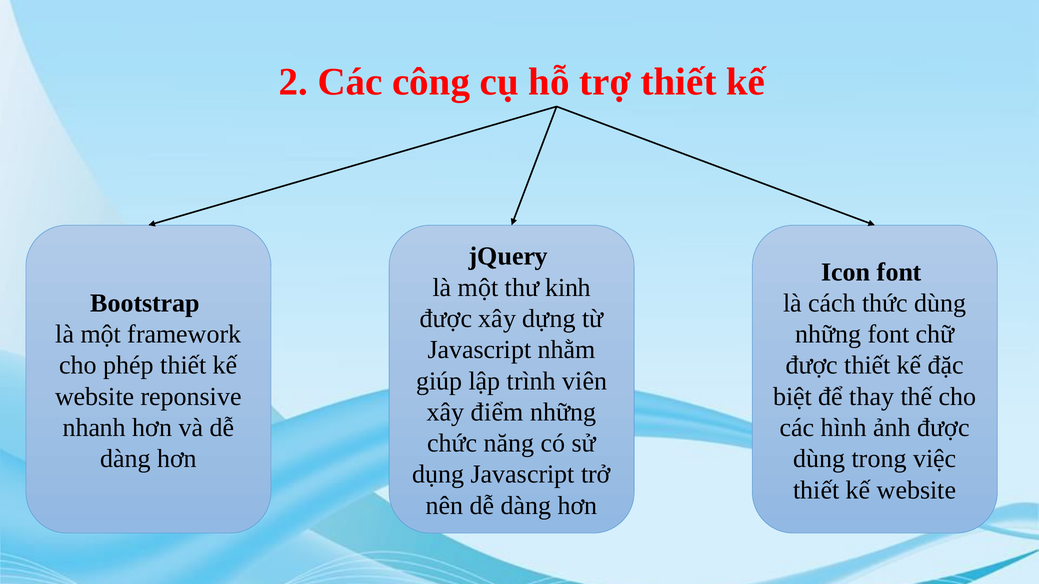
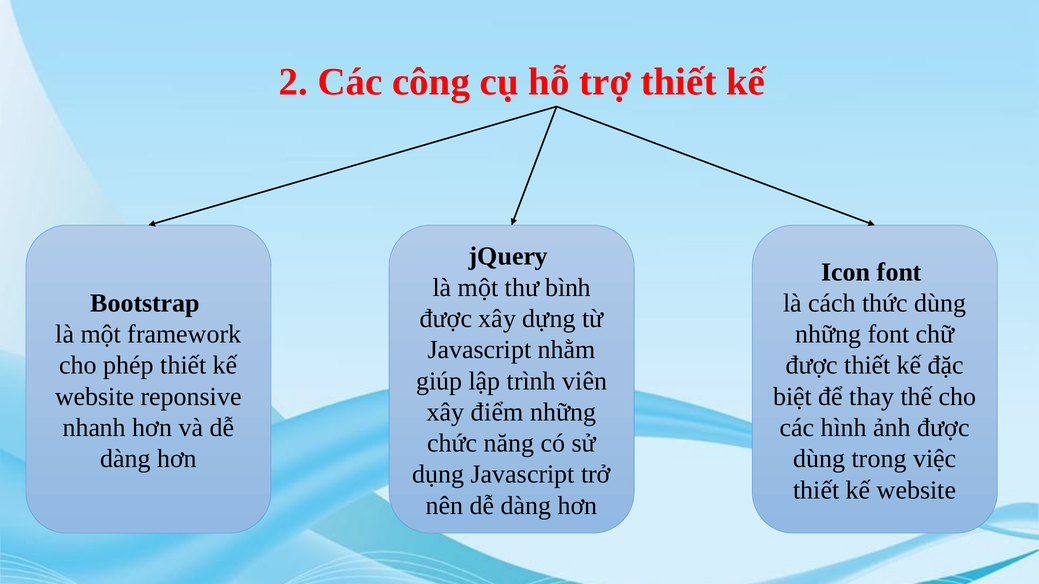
kinh: kinh -> bình (568, 288)
